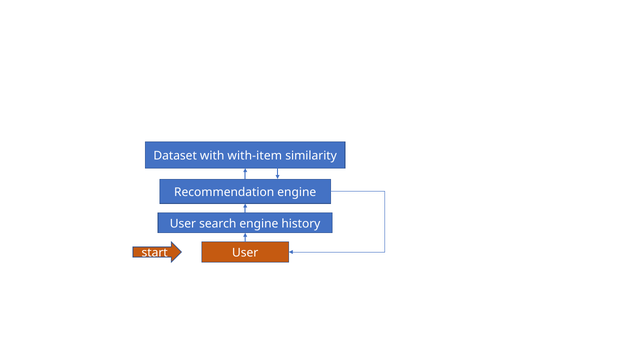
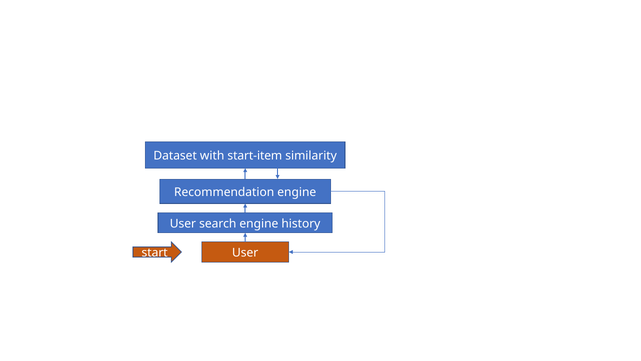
with-item: with-item -> start-item (255, 156)
